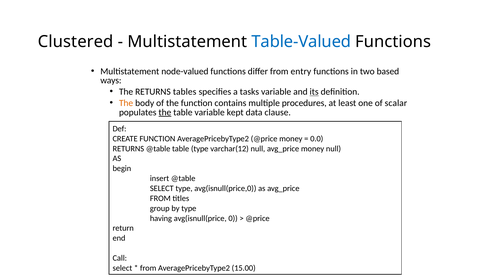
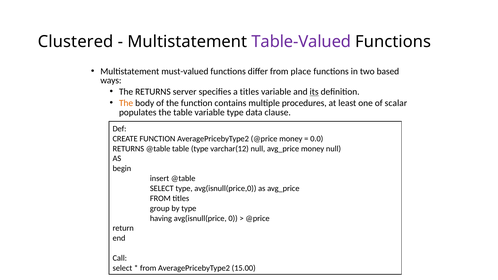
Table-Valued colour: blue -> purple (301, 42)
node-valued: node-valued -> must-valued (185, 71)
entry: entry -> place (301, 71)
tables: tables -> server (185, 92)
a tasks: tasks -> titles (249, 92)
the underline: present -> none (165, 112)
variable kept: kept -> type (235, 112)
